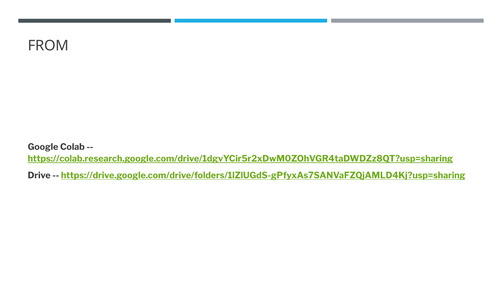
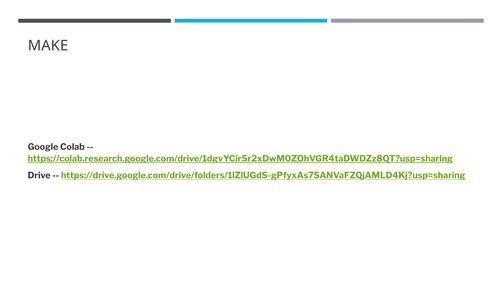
FROM: FROM -> MAKE (48, 46)
